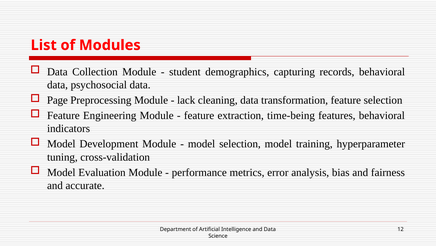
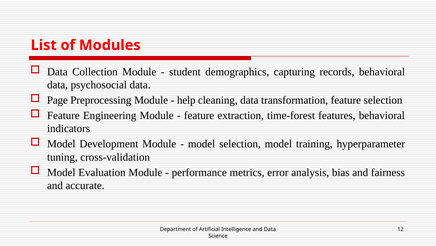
lack: lack -> help (186, 100)
time-being: time-being -> time-forest (291, 115)
